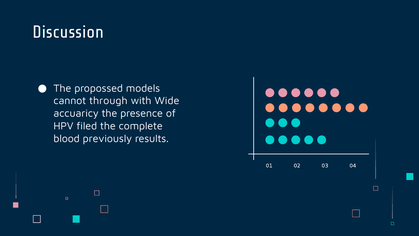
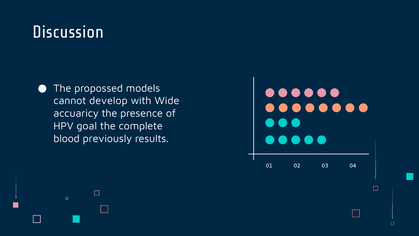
through: through -> develop (108, 101)
filed: filed -> goal (87, 126)
